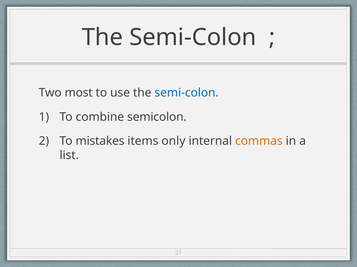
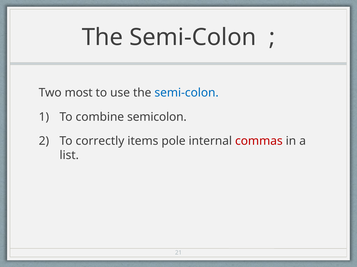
mistakes: mistakes -> correctly (100, 141)
only: only -> pole (174, 141)
commas colour: orange -> red (259, 141)
